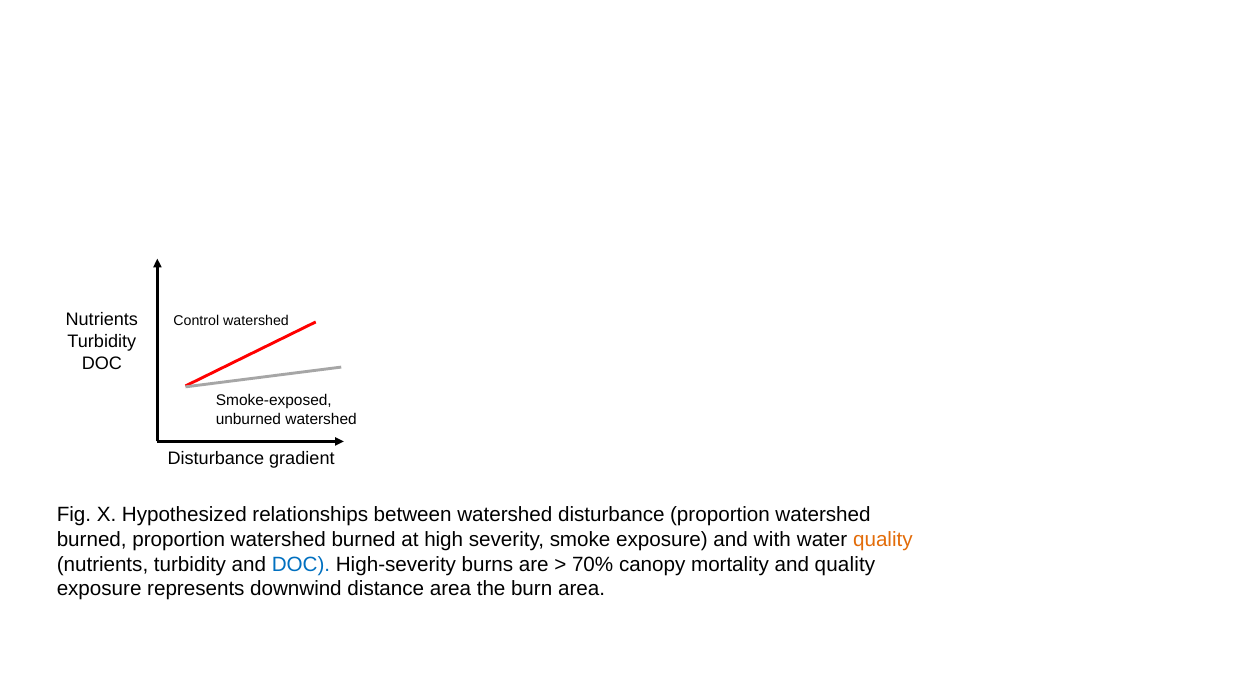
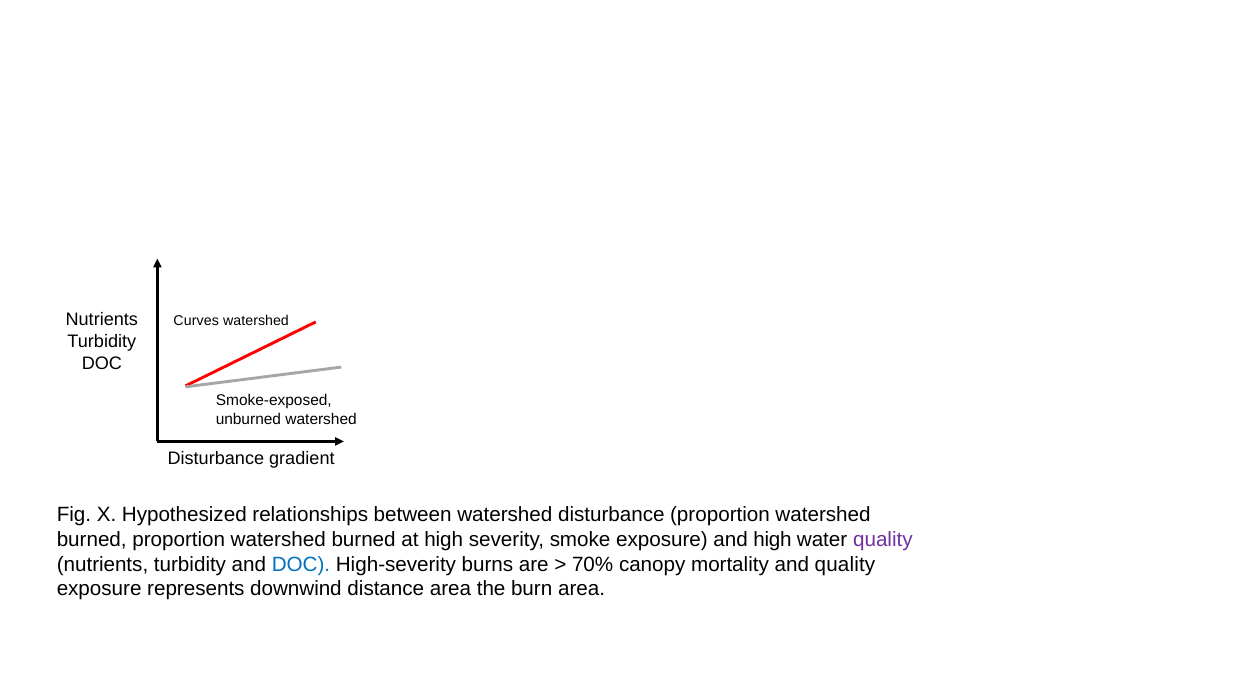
Control: Control -> Curves (196, 321)
and with: with -> high (773, 540)
quality colour: orange -> purple (883, 540)
